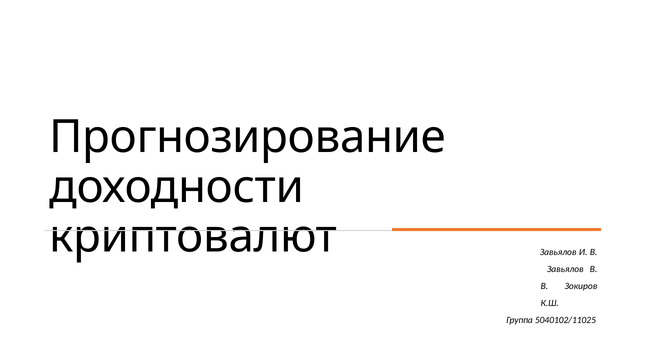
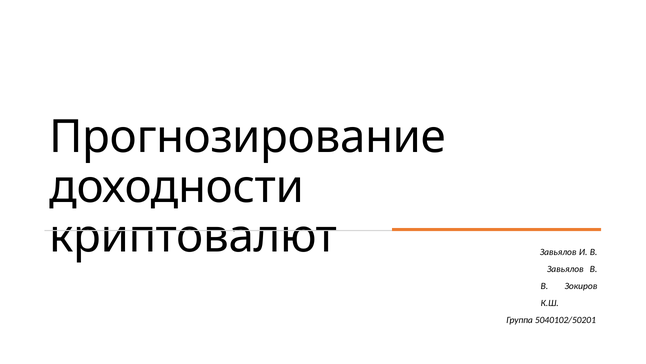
5040102/11025: 5040102/11025 -> 5040102/50201 (565, 320)
